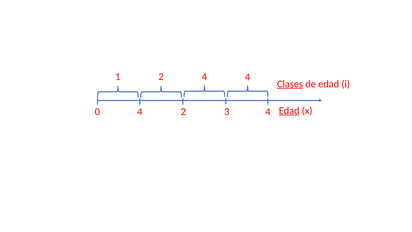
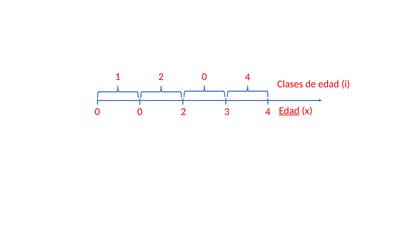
2 4: 4 -> 0 (204, 77)
Clases underline: present -> none (290, 84)
0 4: 4 -> 0 (140, 112)
